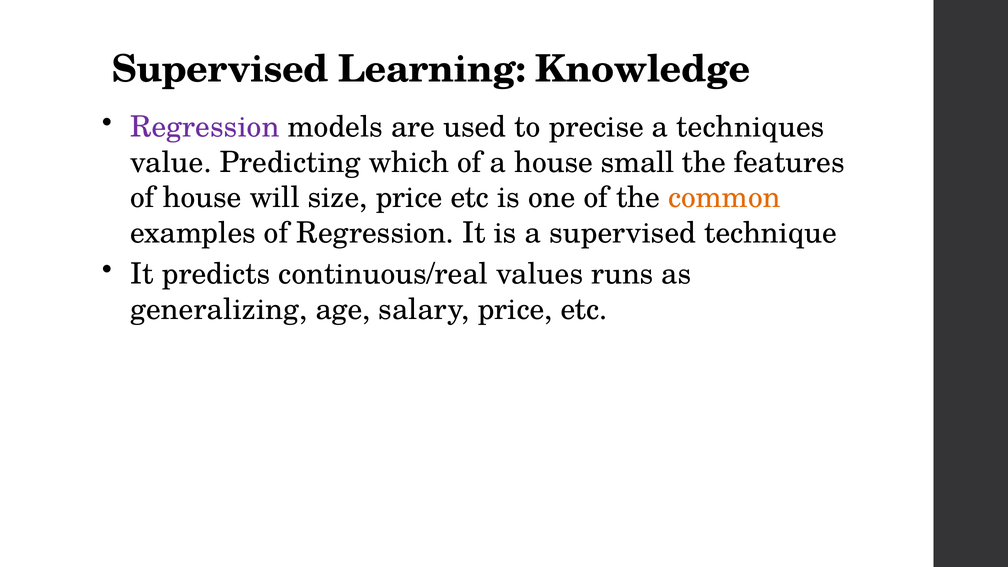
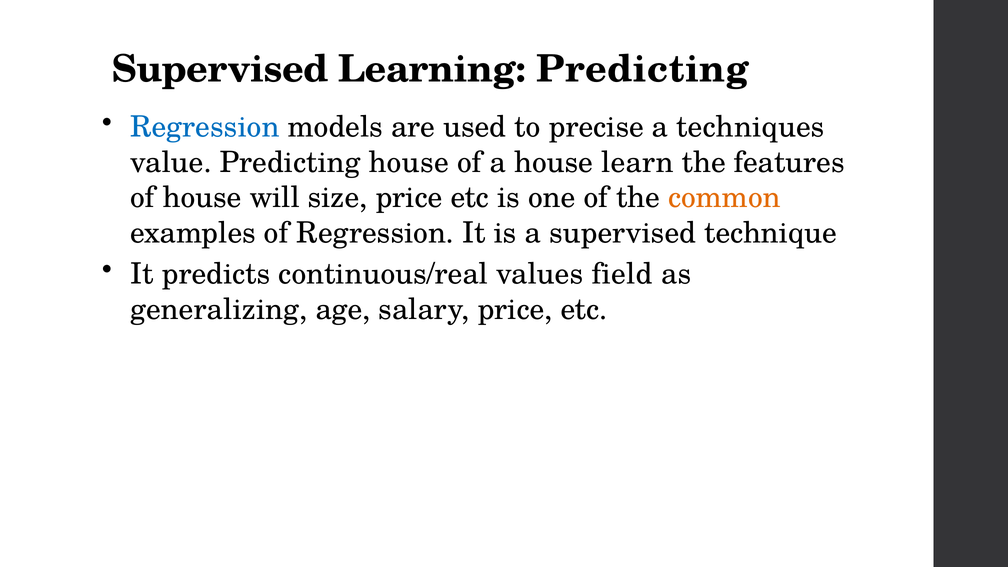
Learning Knowledge: Knowledge -> Predicting (642, 69)
Regression colour: purple -> blue (205, 127)
Predicting which: which -> house (409, 162)
small: small -> learn (637, 162)
runs: runs -> field (622, 274)
